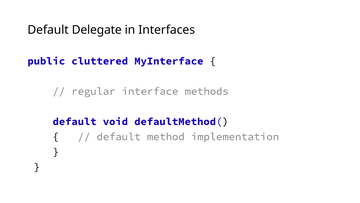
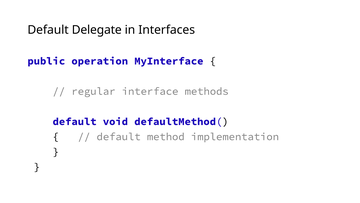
cluttered: cluttered -> operation (100, 61)
